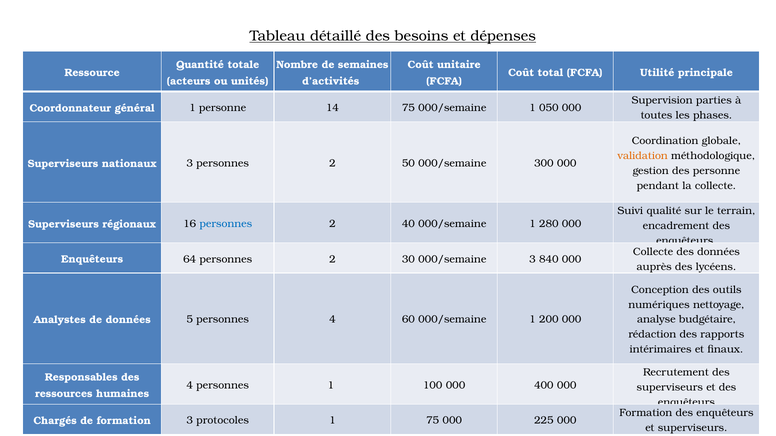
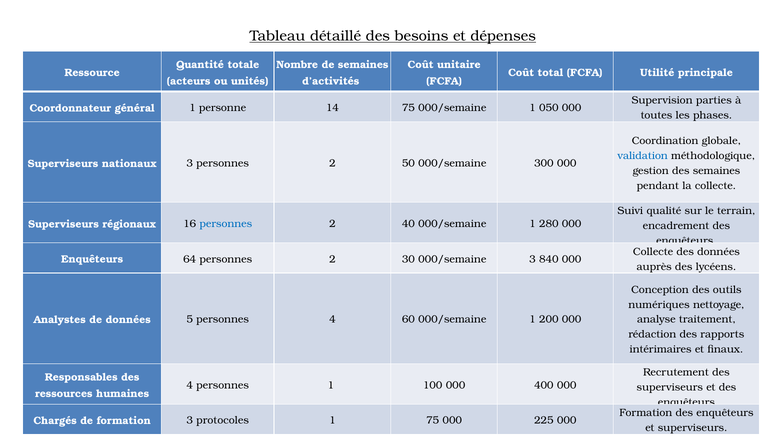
validation colour: orange -> blue (643, 156)
des personne: personne -> semaines (717, 171)
budgétaire: budgétaire -> traitement (707, 320)
